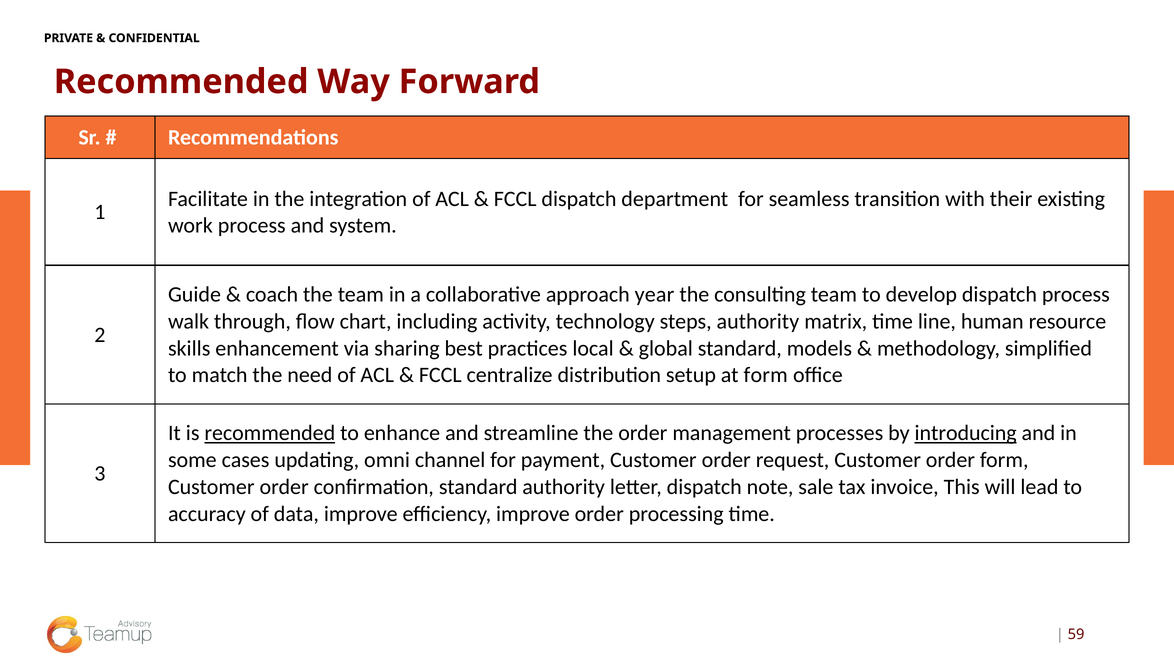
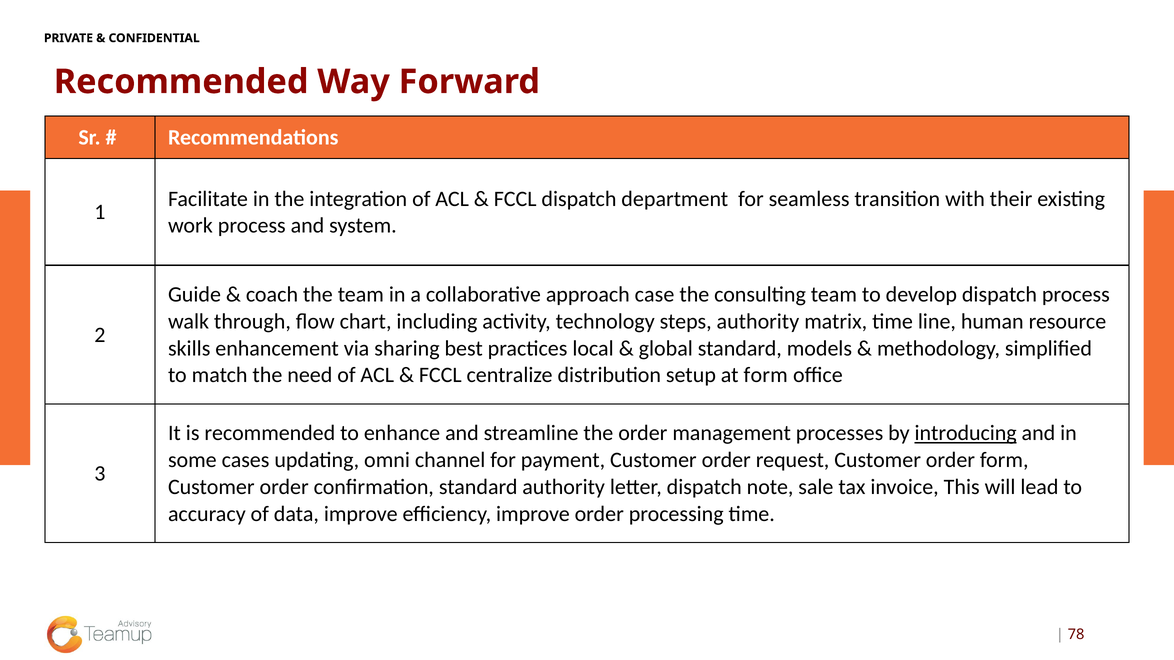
year: year -> case (655, 295)
recommended underline: present -> none (270, 433)
59: 59 -> 78 (1076, 635)
